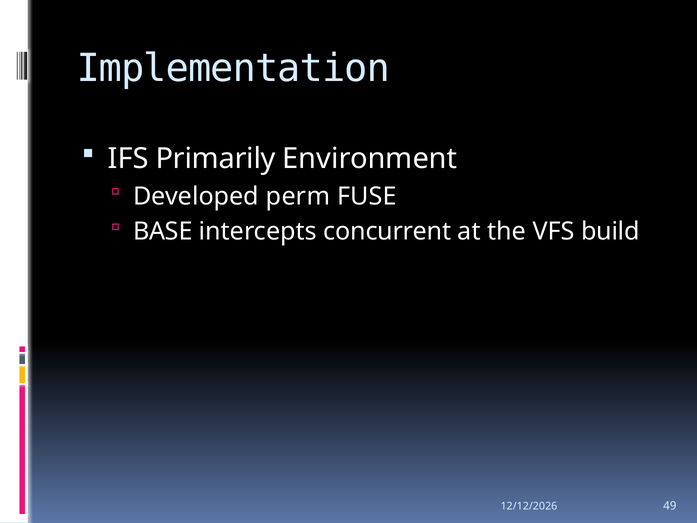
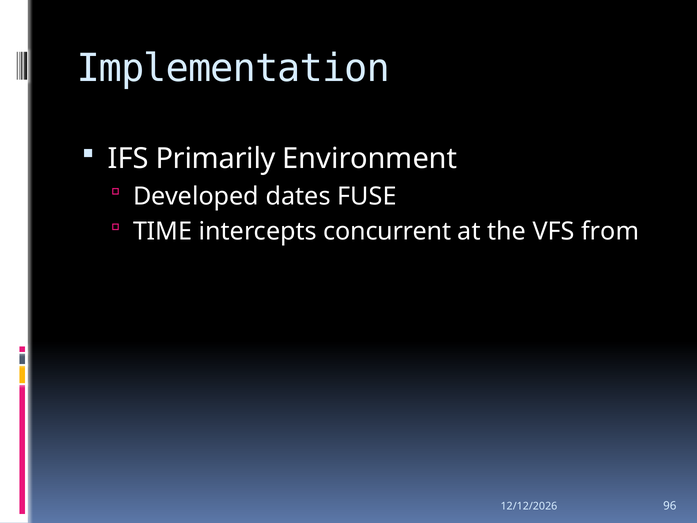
perm: perm -> dates (298, 196)
BASE: BASE -> TIME (163, 231)
build: build -> from (610, 231)
49: 49 -> 96 (670, 505)
